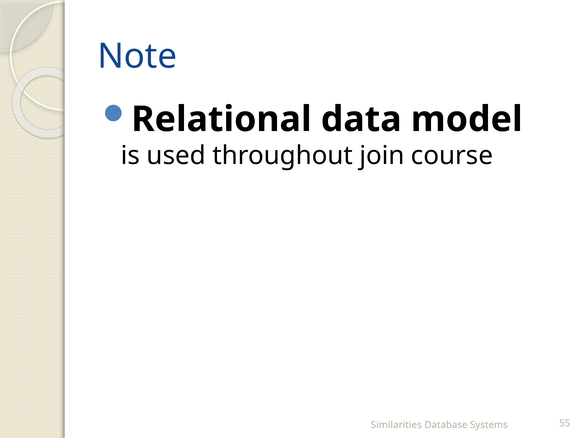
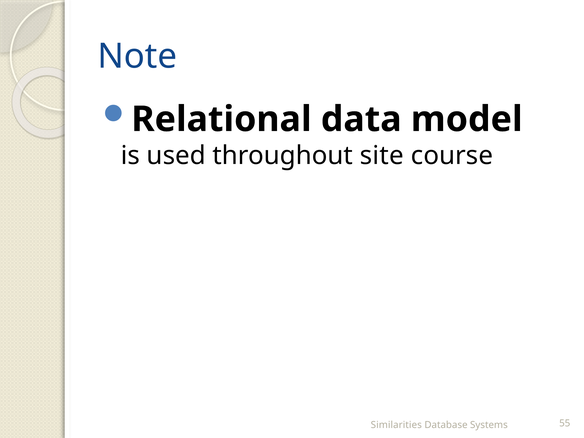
join: join -> site (382, 156)
